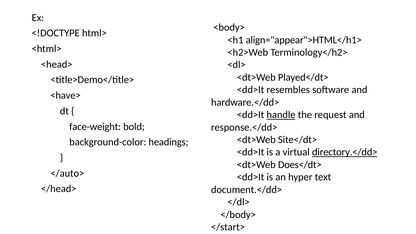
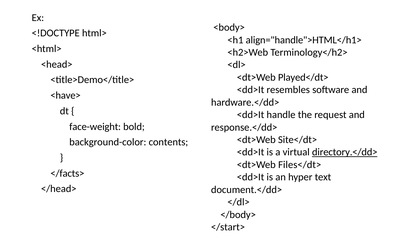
align="appear">HTML</h1>: align="appear">HTML</h1> -> align="handle">HTML</h1> (304, 40)
handle underline: present -> none (281, 115)
headings: headings -> contents (168, 142)
Does</dt>: Does</dt> -> Files</dt> (300, 165)
</auto>: </auto> -> </facts> (67, 173)
